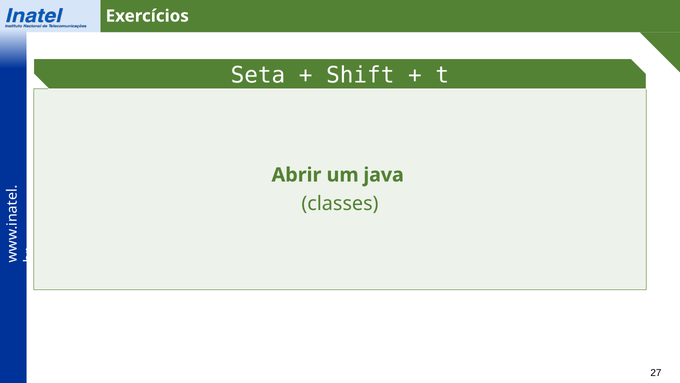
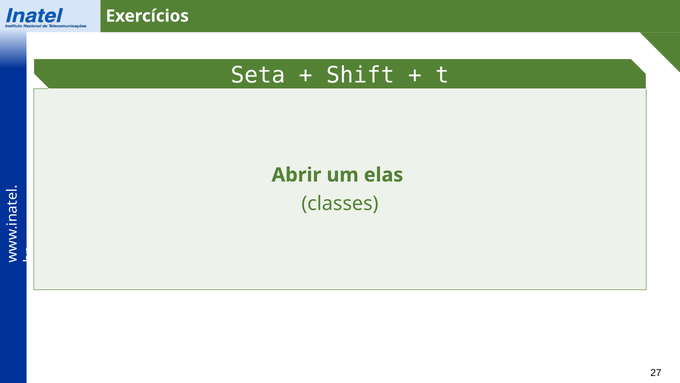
java: java -> elas (384, 175)
